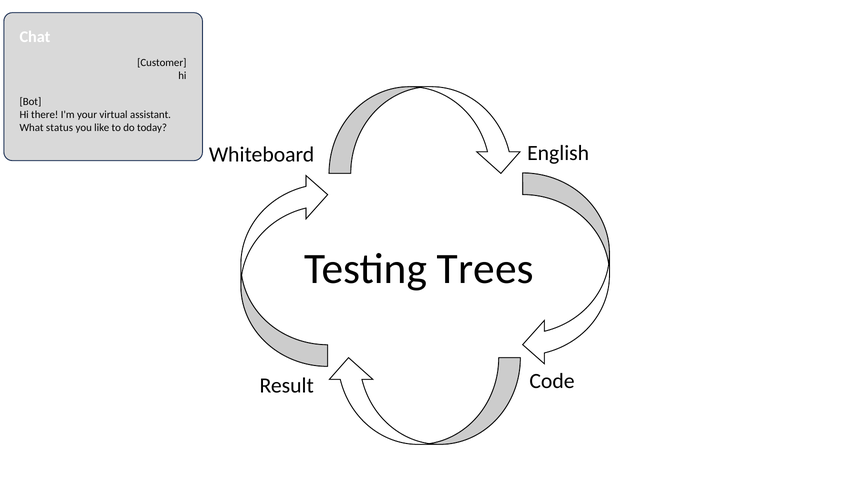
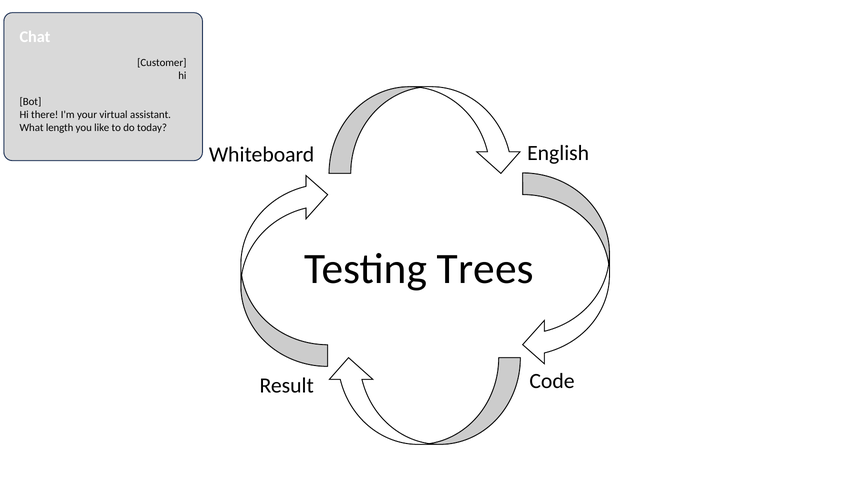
status: status -> length (60, 128)
